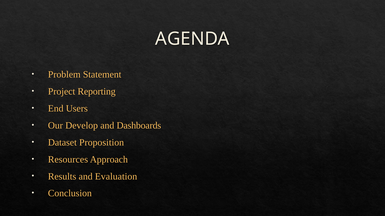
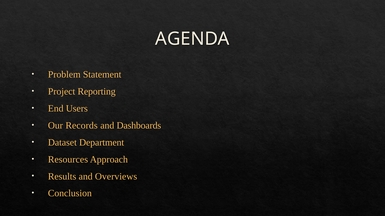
Develop: Develop -> Records (82, 126)
Proposition: Proposition -> Department (102, 143)
Evaluation: Evaluation -> Overviews (116, 177)
